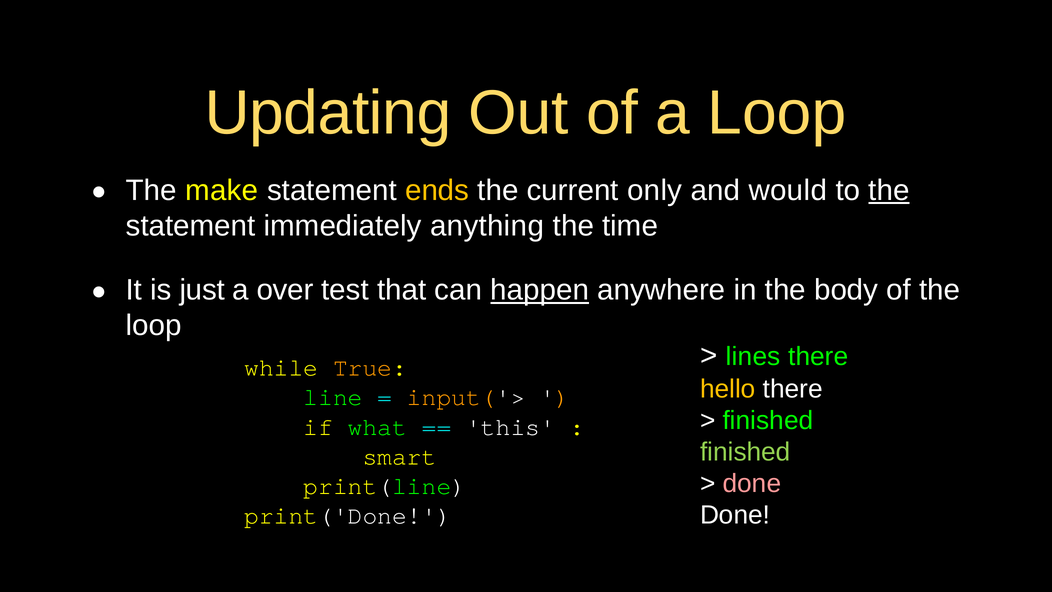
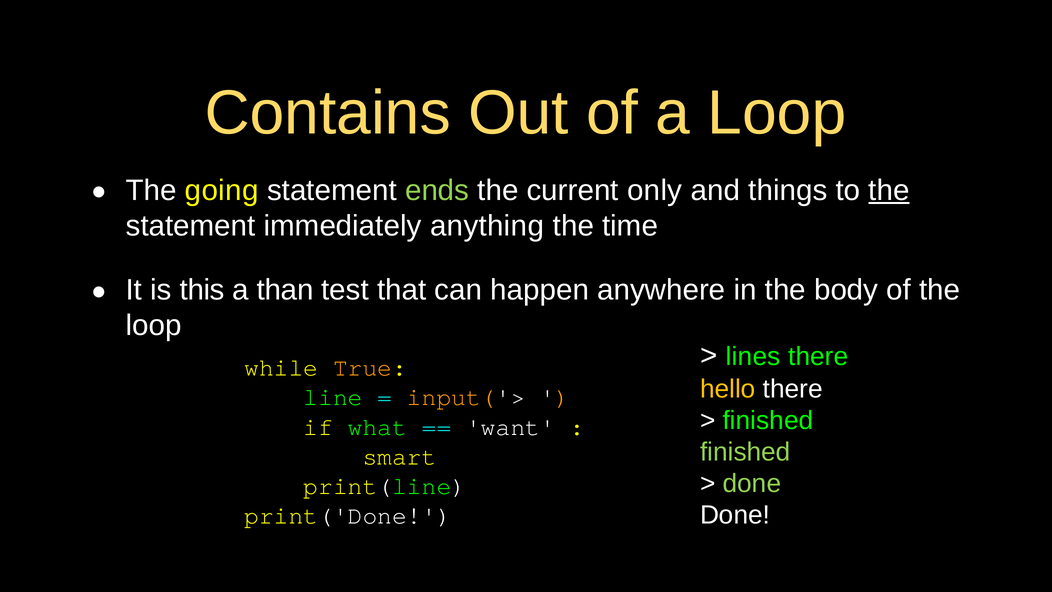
Updating: Updating -> Contains (328, 113)
make: make -> going (222, 190)
ends colour: yellow -> light green (437, 190)
would: would -> things (788, 190)
just: just -> this (202, 290)
over: over -> than (285, 290)
happen underline: present -> none (540, 290)
this: this -> want (511, 427)
done colour: pink -> light green (752, 483)
